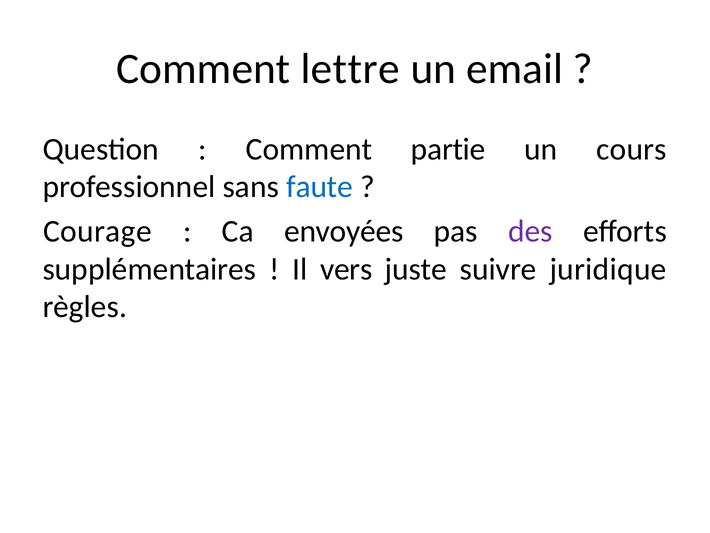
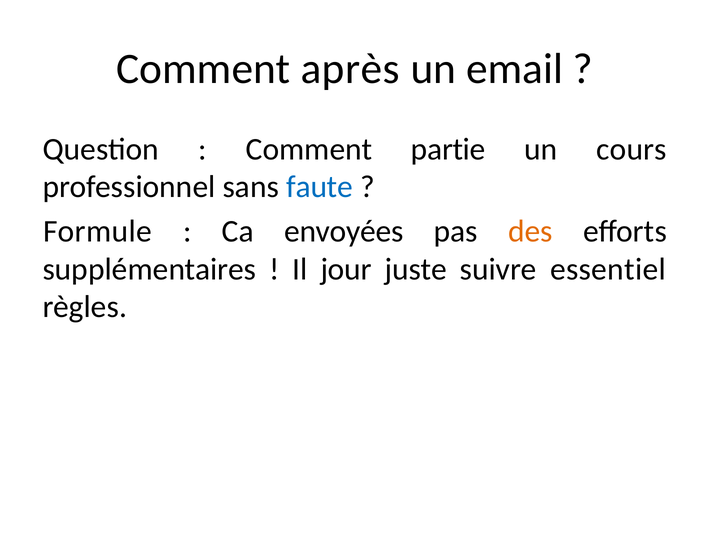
lettre: lettre -> après (350, 69)
Courage: Courage -> Formule (97, 231)
des colour: purple -> orange (530, 231)
vers: vers -> jour (346, 269)
juridique: juridique -> essentiel (608, 269)
